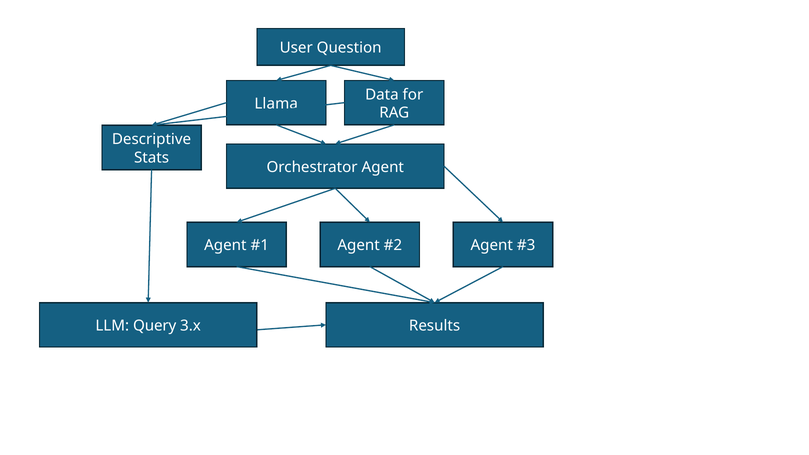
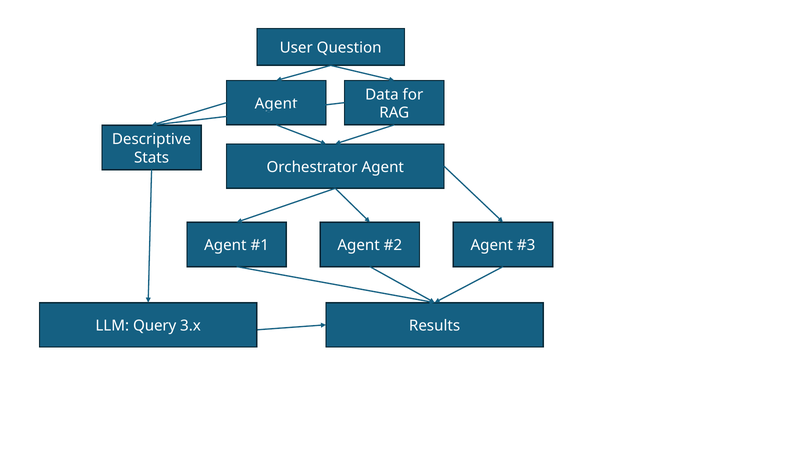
Llama: Llama -> Agent (276, 104)
